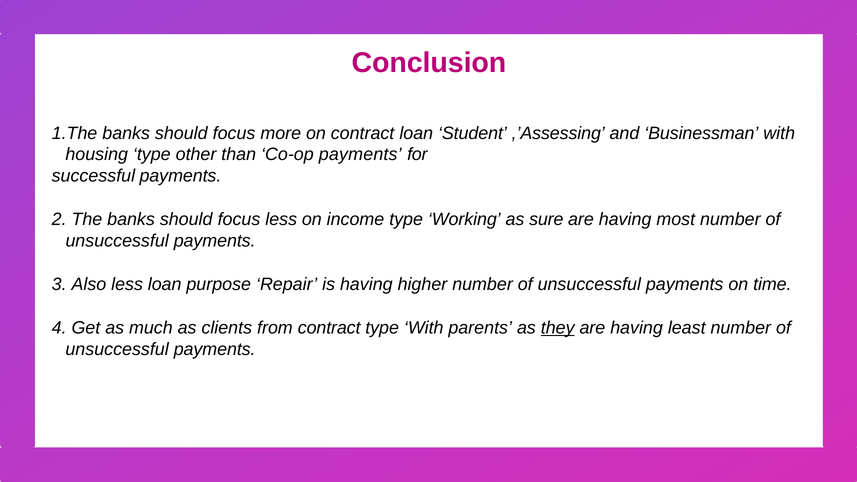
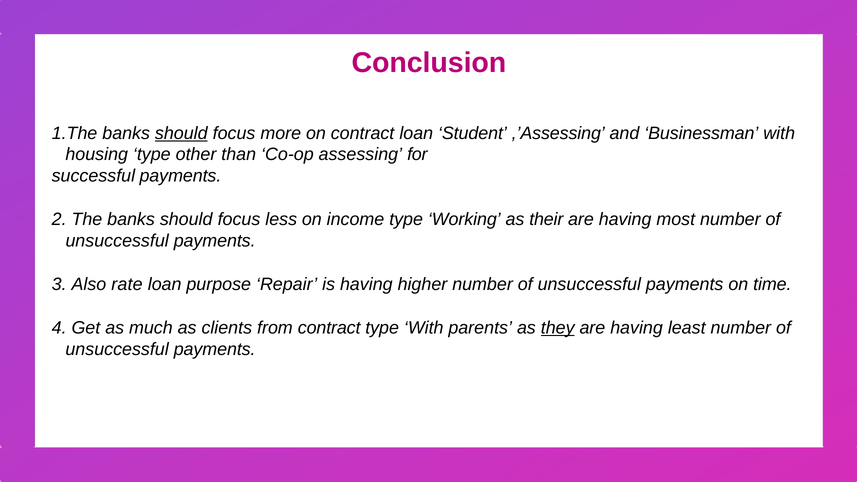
should underline: none -> present (181, 133)
Co-op payments: payments -> assessing (360, 155)
sure: sure -> their (546, 219)
Also less: less -> rate (127, 284)
